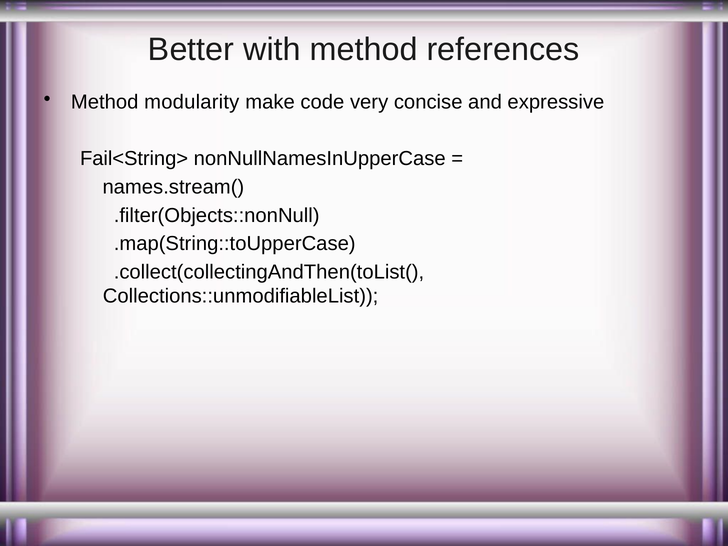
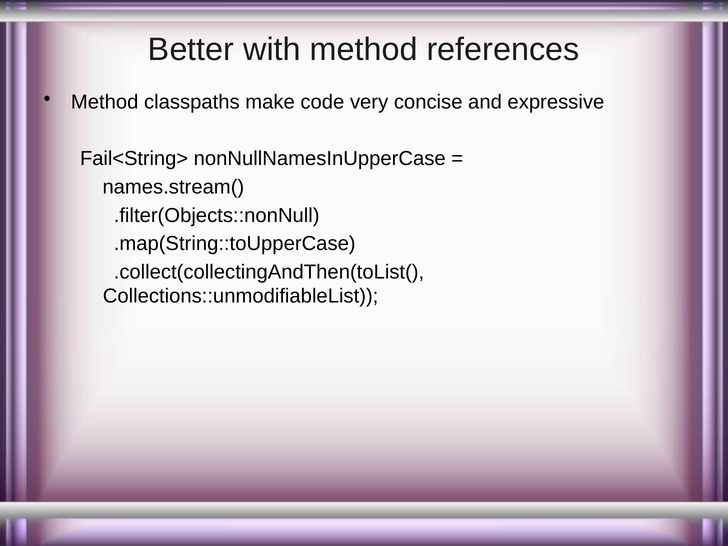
modularity: modularity -> classpaths (192, 102)
